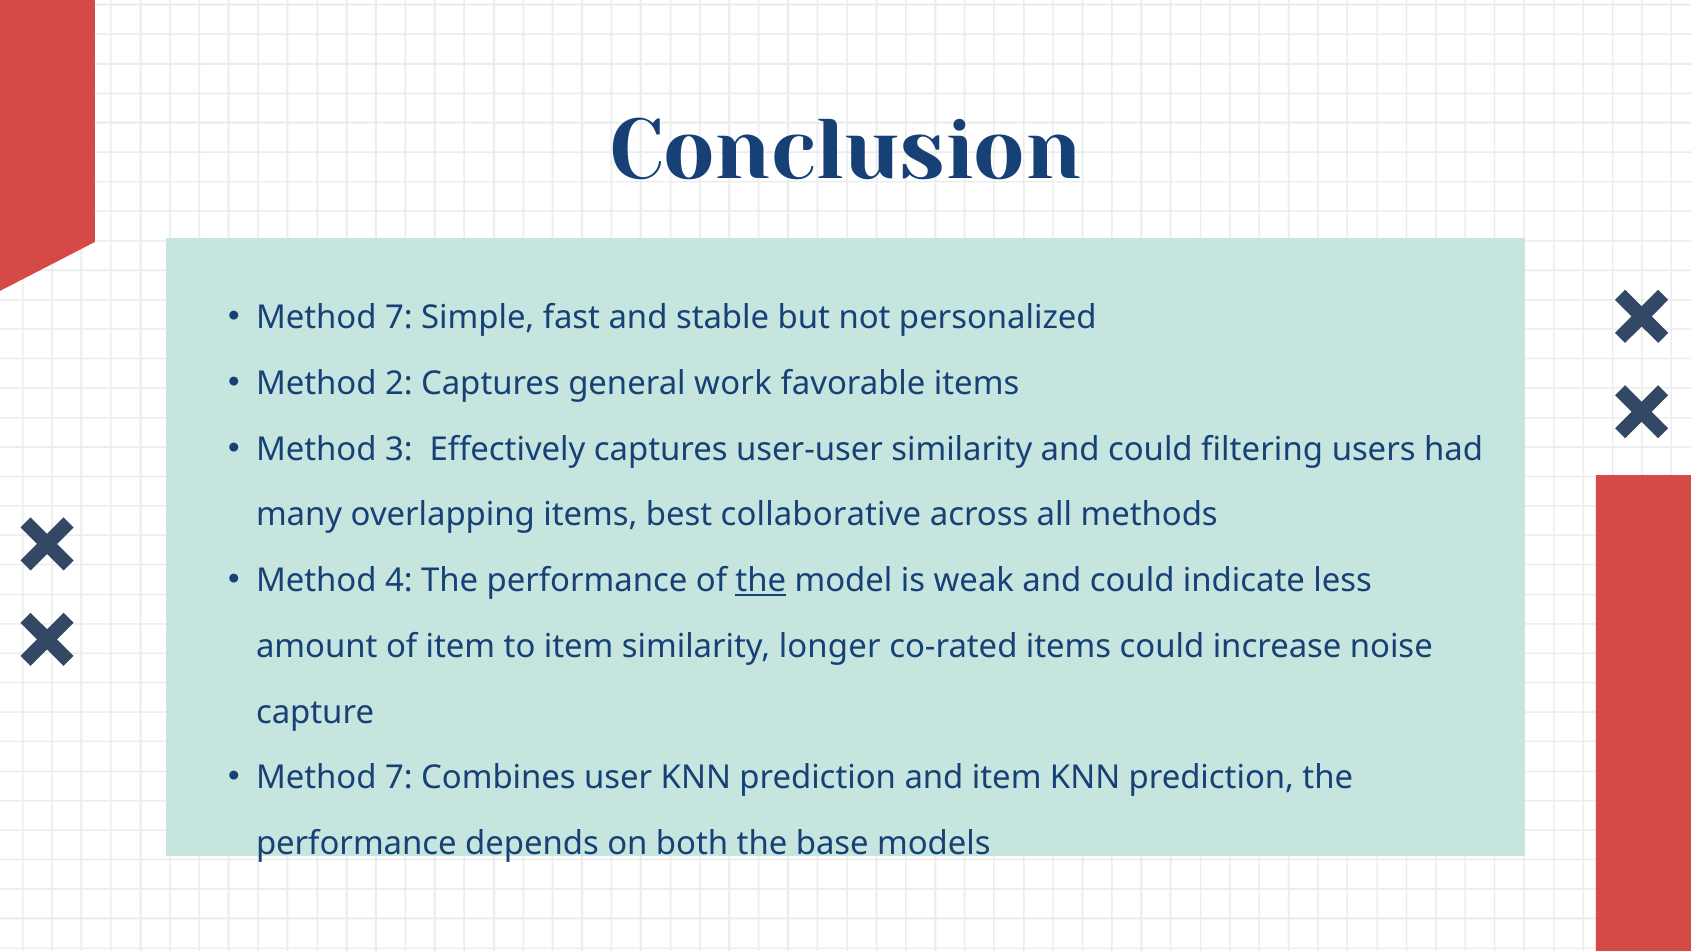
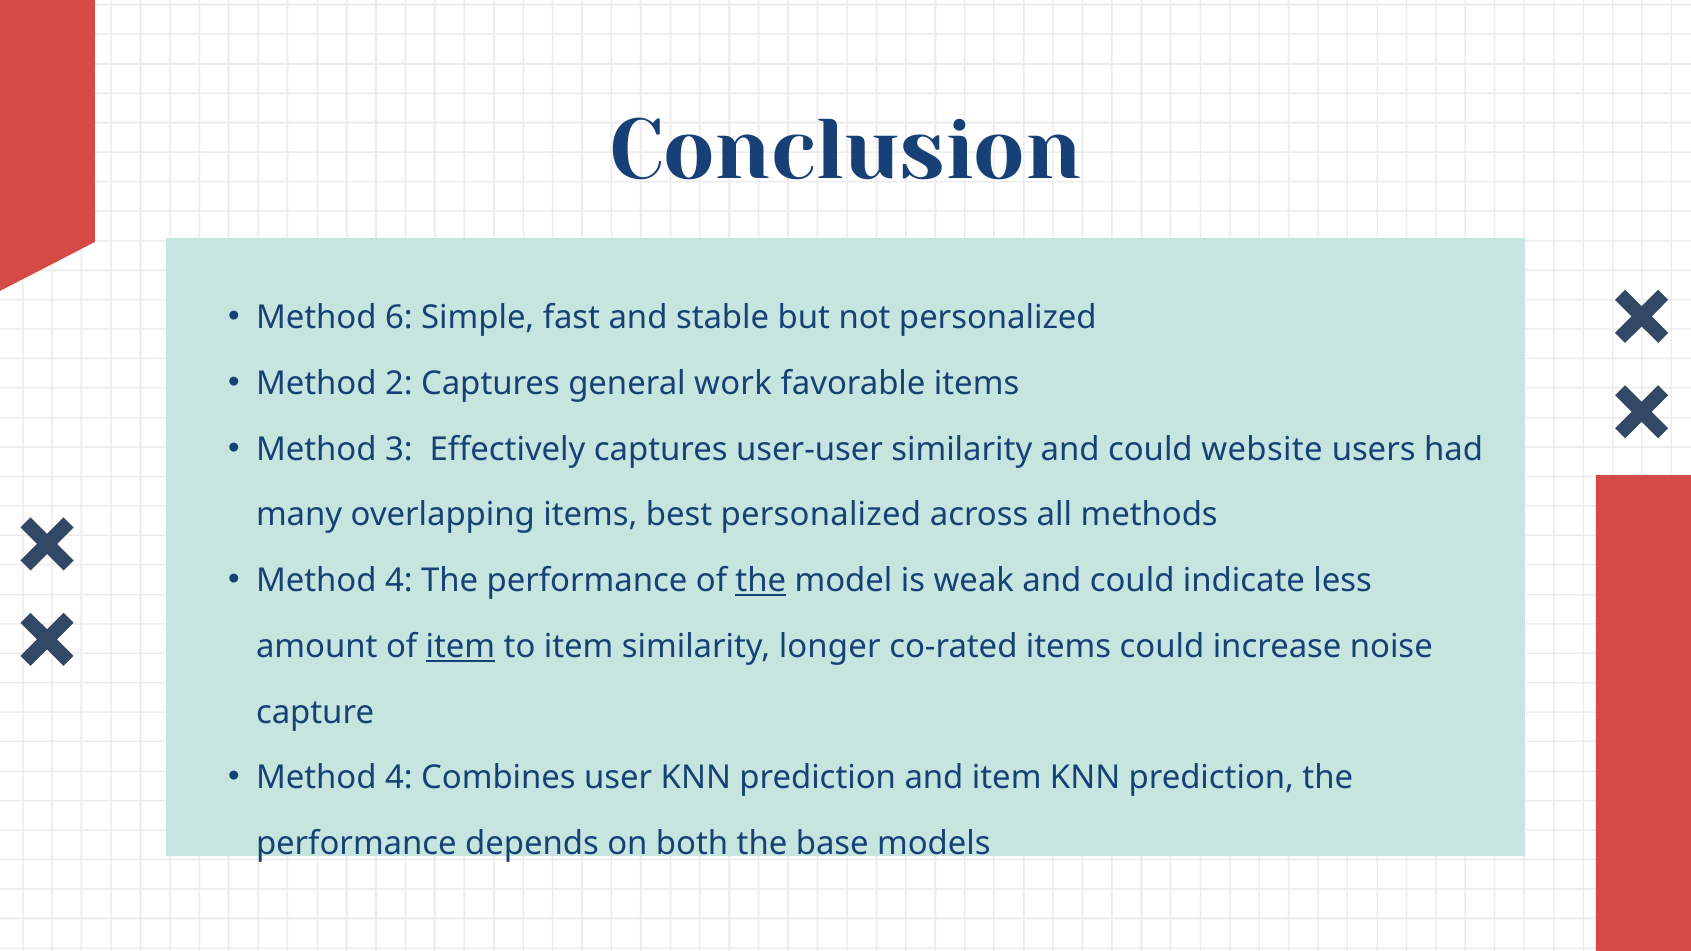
7: 7 -> 6 (399, 318)
filtering: filtering -> website (1262, 449)
best collaborative: collaborative -> personalized (821, 515)
item underline: none -> present (460, 647)
7: 7 -> 4 (399, 778)
